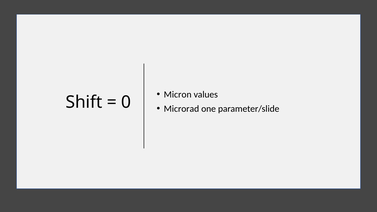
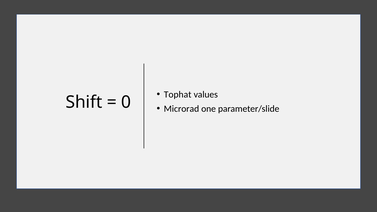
Micron: Micron -> Tophat (178, 94)
